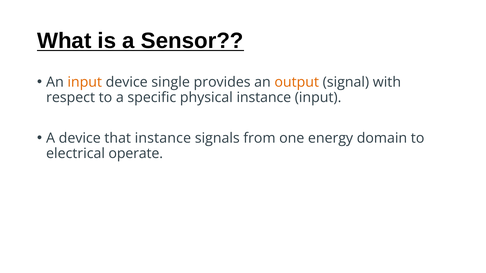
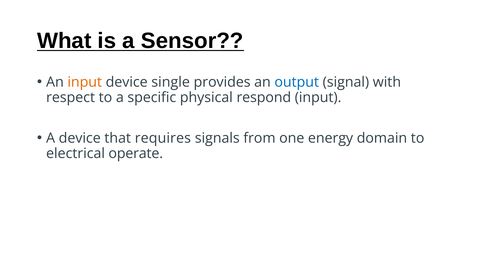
output colour: orange -> blue (297, 82)
physical instance: instance -> respond (264, 97)
that instance: instance -> requires (163, 138)
